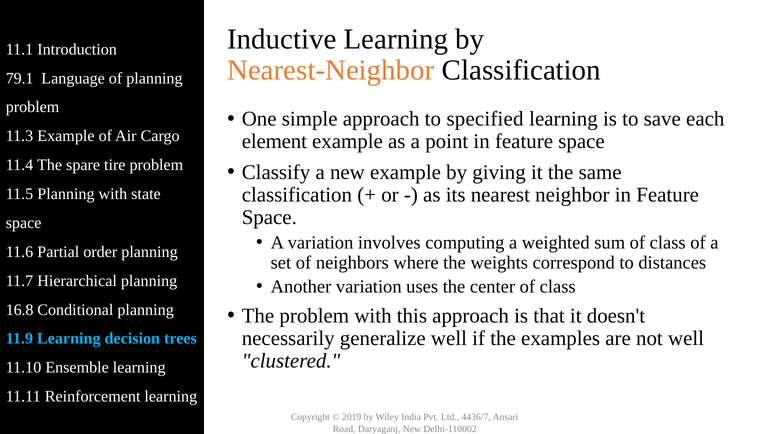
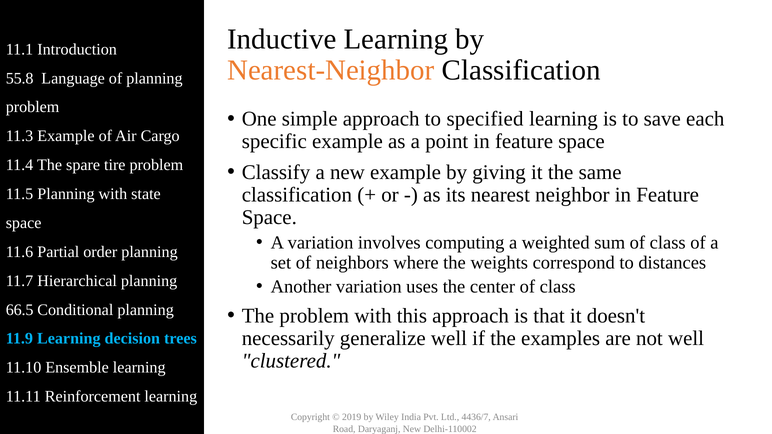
79.1: 79.1 -> 55.8 (20, 78)
element: element -> specific (274, 142)
16.8: 16.8 -> 66.5 (20, 310)
